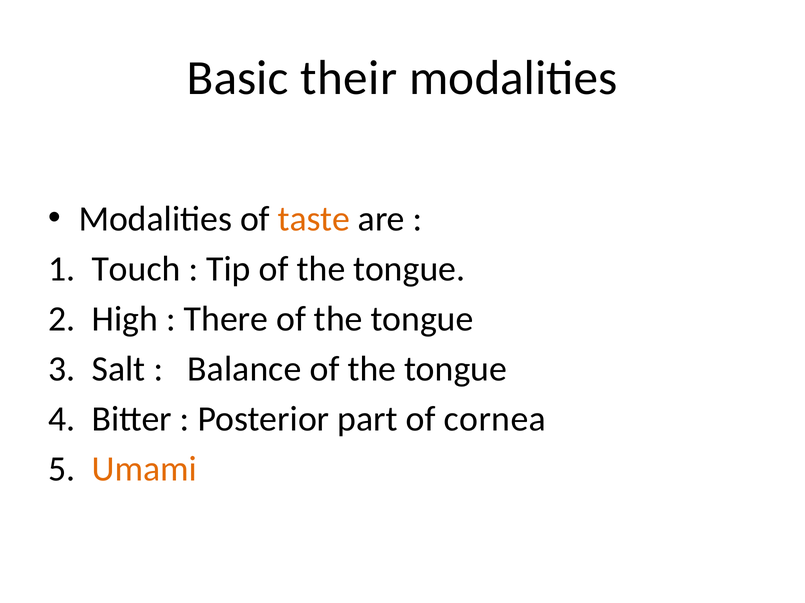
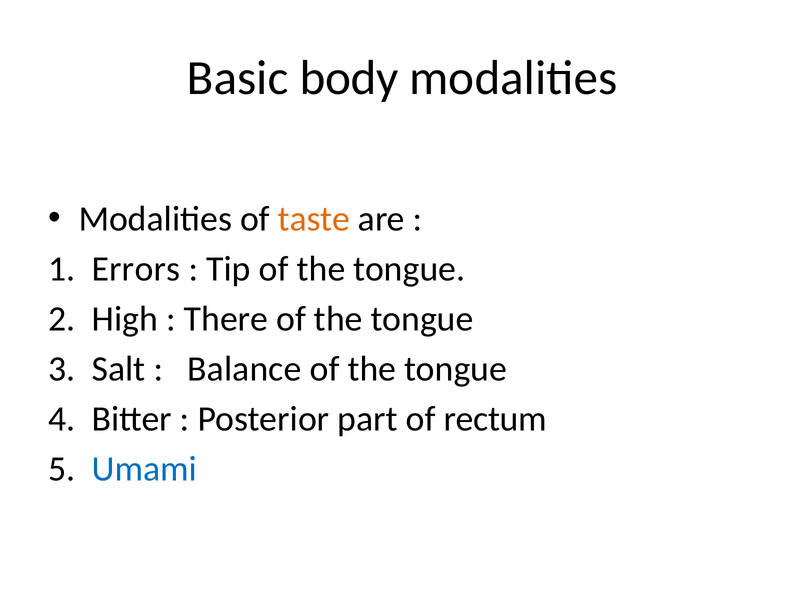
their: their -> body (349, 78)
Touch: Touch -> Errors (136, 269)
cornea: cornea -> rectum (495, 420)
Umami colour: orange -> blue (144, 470)
